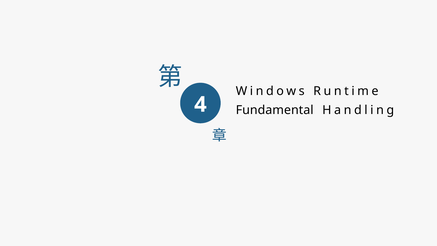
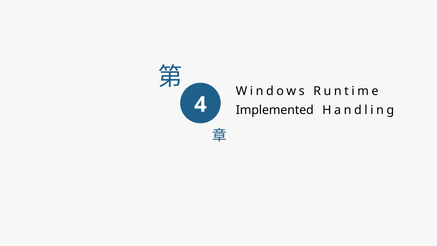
Fundamental: Fundamental -> Implemented (275, 110)
